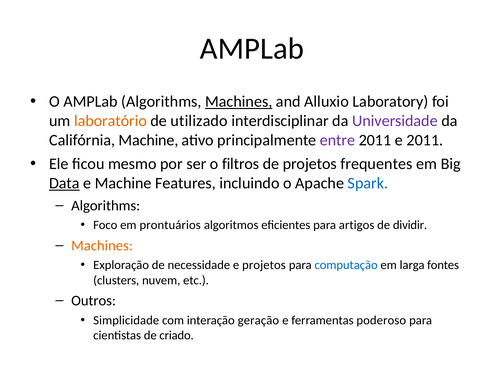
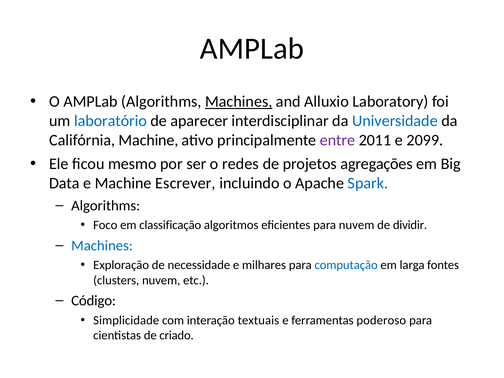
laboratório colour: orange -> blue (110, 121)
utilizado: utilizado -> aparecer (199, 121)
Universidade colour: purple -> blue (395, 121)
e 2011: 2011 -> 2099 (425, 140)
filtros: filtros -> redes (240, 164)
frequentes: frequentes -> agregações (377, 164)
Data underline: present -> none (64, 183)
Features: Features -> Escrever (185, 183)
prontuários: prontuários -> classificação (170, 225)
para artigos: artigos -> nuvem (357, 225)
Machines colour: orange -> blue (102, 246)
e projetos: projetos -> milhares (264, 265)
Outros: Outros -> Código (94, 301)
geração: geração -> textuais (258, 320)
